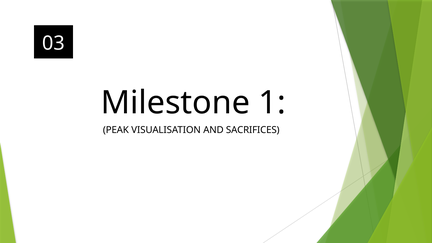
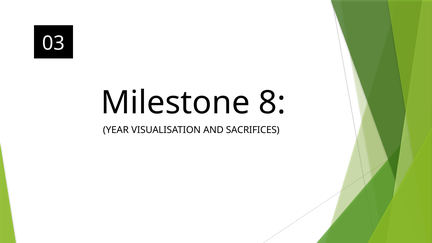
1: 1 -> 8 (272, 103)
PEAK: PEAK -> YEAR (116, 130)
